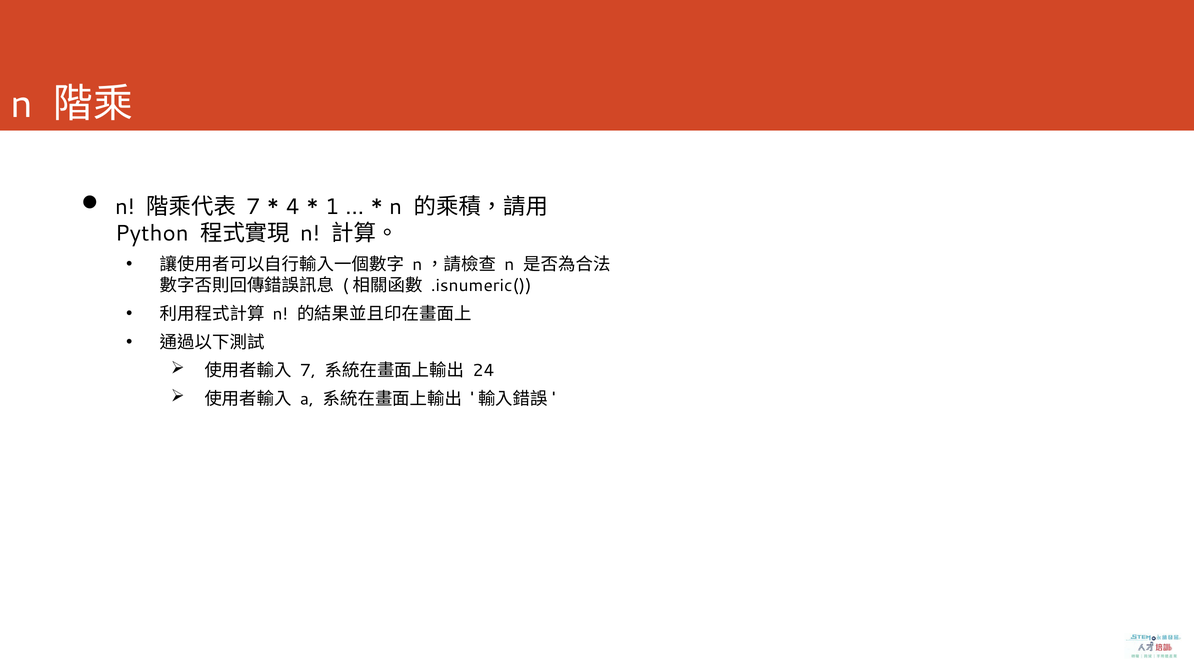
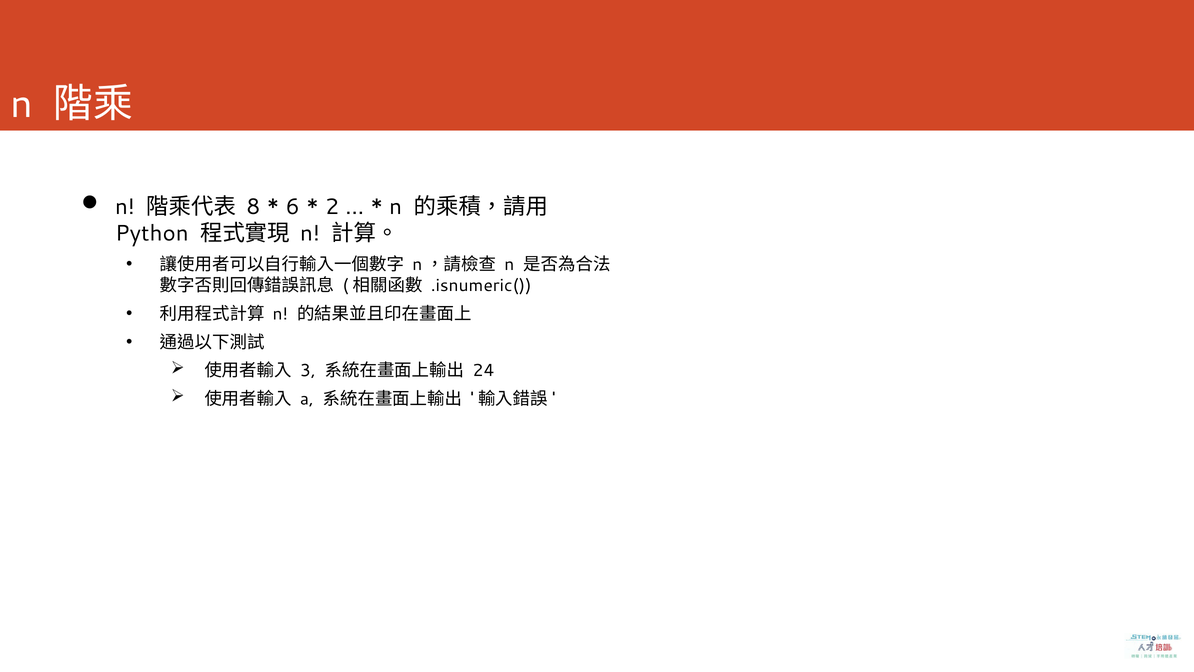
7: 7 -> 8 (253, 207)
4: 4 -> 6 (293, 207)
1: 1 -> 2 (332, 207)
7: 7 -> 3 (308, 370)
